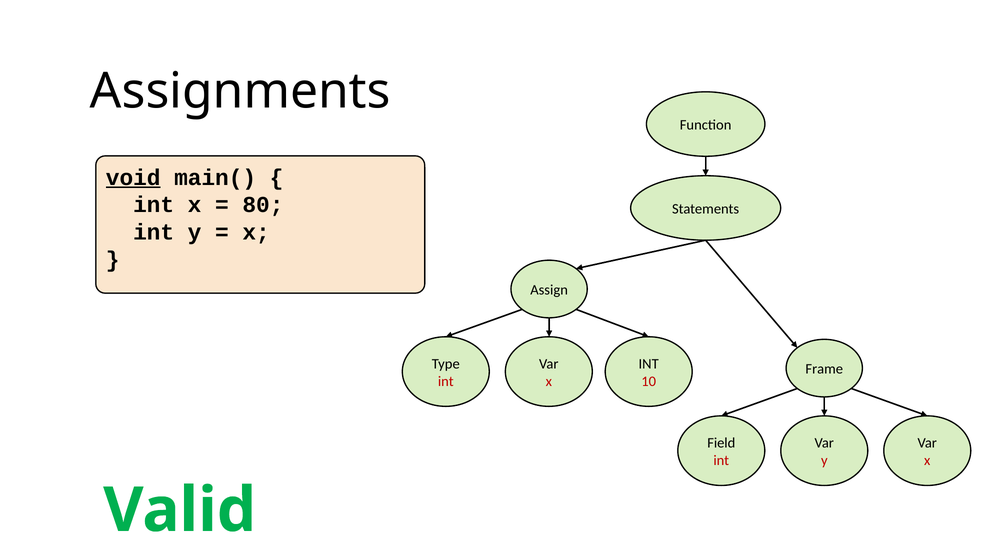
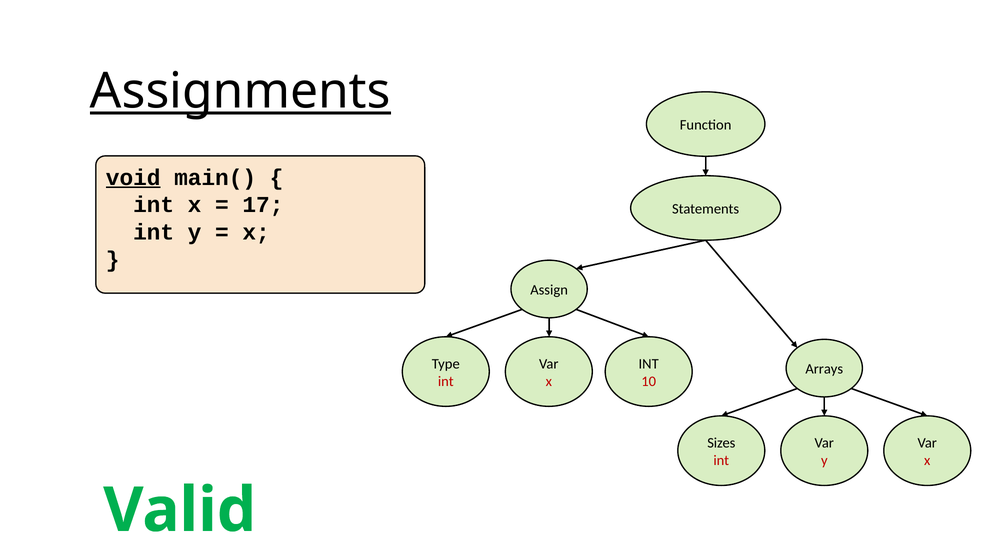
Assignments underline: none -> present (240, 92)
80: 80 -> 17 (263, 205)
Frame: Frame -> Arrays (824, 369)
Field: Field -> Sizes (721, 443)
